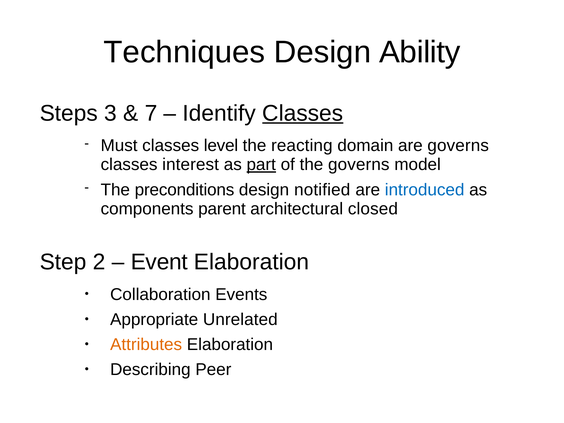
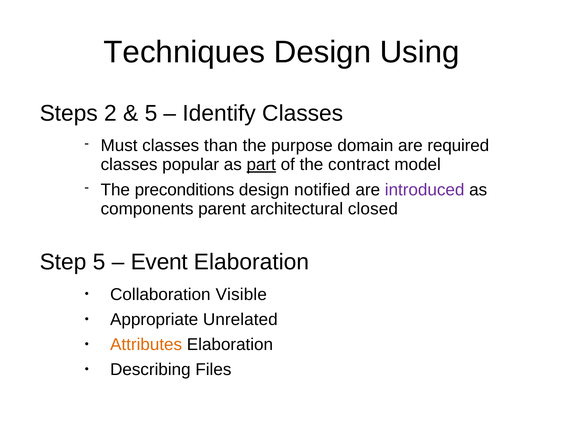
Ability: Ability -> Using (420, 52)
3: 3 -> 2 (111, 113)
7: 7 -> 5 (151, 113)
Classes underline: present -> none (303, 113)
level: level -> than (221, 146)
reacting: reacting -> purpose (302, 146)
are governs: governs -> required (458, 146)
interest: interest -> popular (191, 165)
the governs: governs -> contract (359, 165)
introduced colour: blue -> purple (425, 190)
Step 2: 2 -> 5 (99, 262)
Events: Events -> Visible (241, 294)
Peer: Peer -> Files (213, 370)
